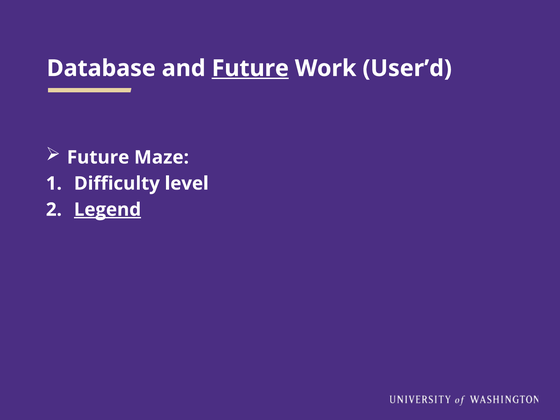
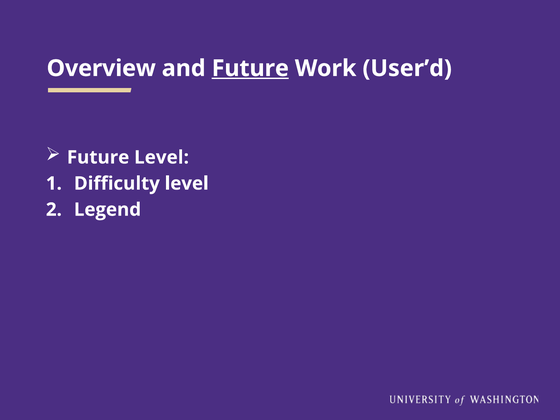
Database: Database -> Overview (101, 68)
Future Maze: Maze -> Level (162, 157)
Legend underline: present -> none (107, 210)
